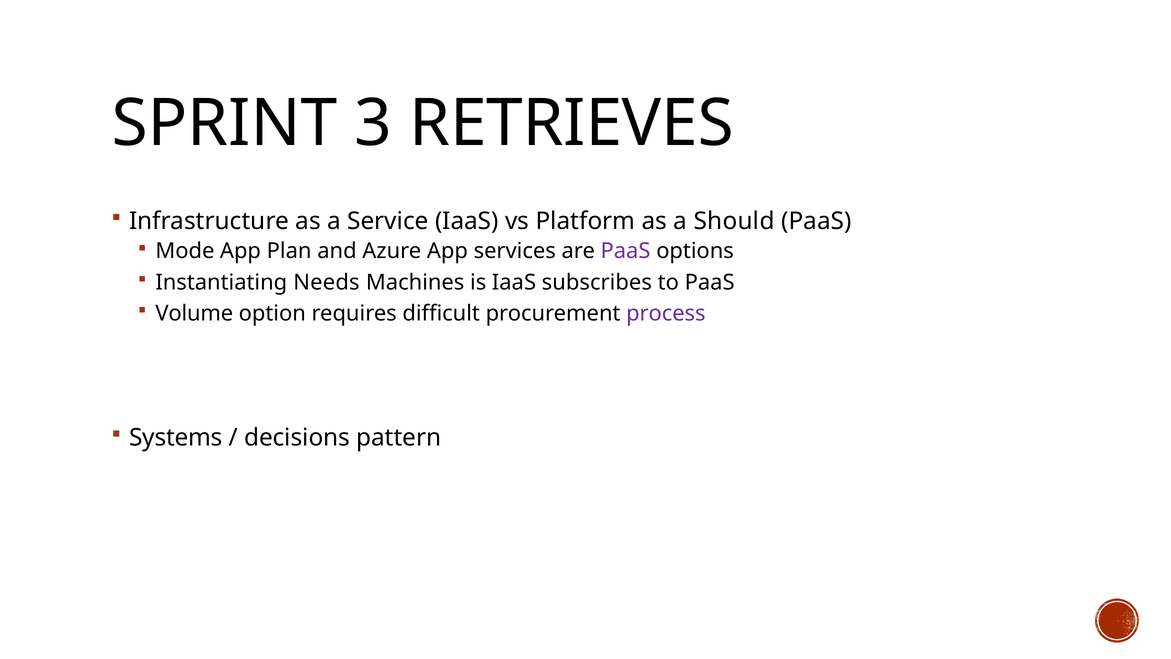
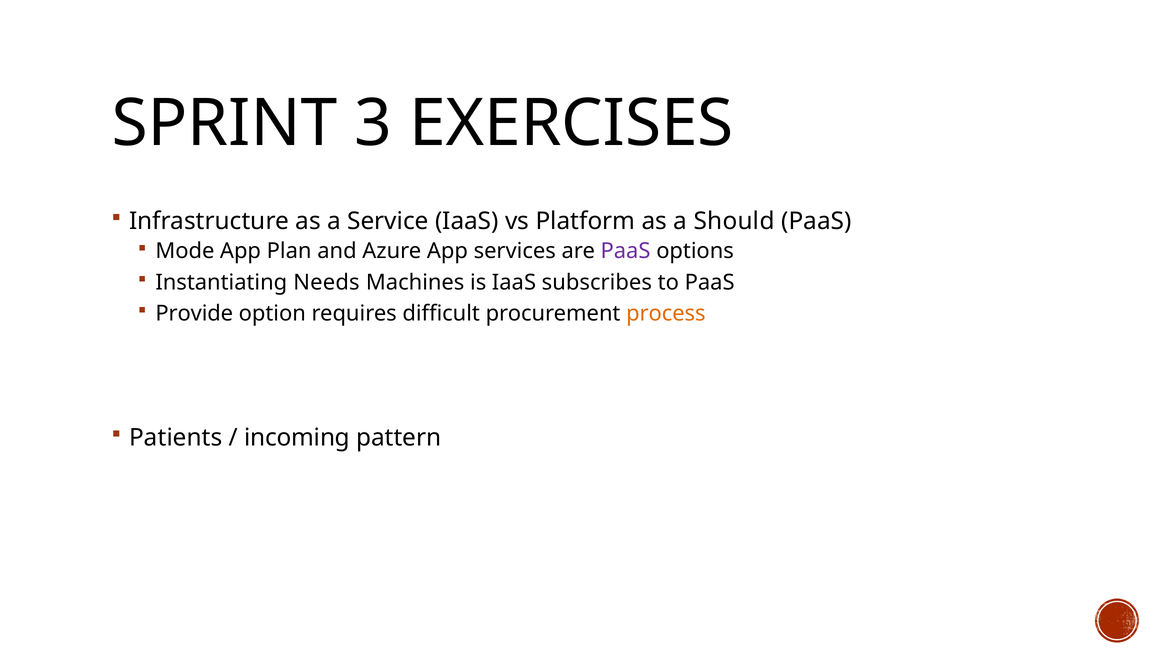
RETRIEVES: RETRIEVES -> EXERCISES (571, 123)
Volume: Volume -> Provide (194, 313)
process colour: purple -> orange (666, 313)
Systems: Systems -> Patients (176, 437)
decisions: decisions -> incoming (297, 437)
